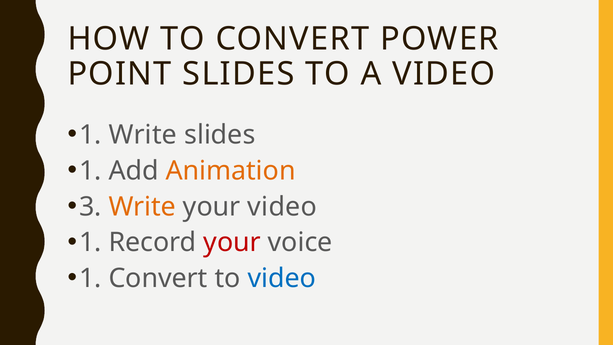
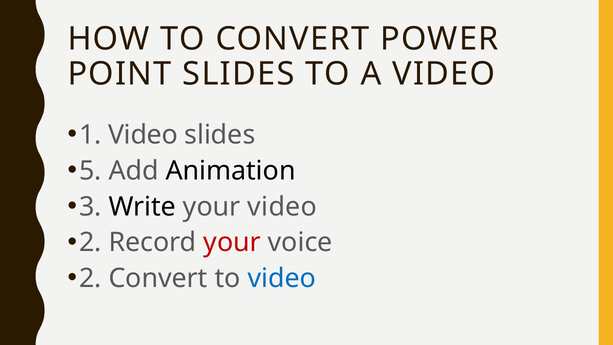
1 Write: Write -> Video (143, 135)
1: 1 -> 5 (90, 171)
Animation colour: orange -> black (231, 171)
Write colour: orange -> black (142, 207)
1: 1 -> 2 (90, 243)
1: 1 -> 2 (90, 278)
